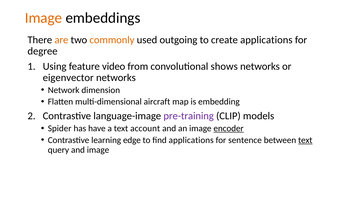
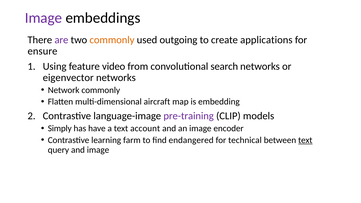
Image colour: orange -> purple (43, 18)
are colour: orange -> purple (61, 40)
degree: degree -> ensure (42, 51)
shows: shows -> search (224, 66)
Network dimension: dimension -> commonly (101, 90)
Spider: Spider -> Simply (60, 128)
encoder underline: present -> none (229, 128)
edge: edge -> farm (132, 140)
find applications: applications -> endangered (191, 140)
sentence: sentence -> technical (245, 140)
